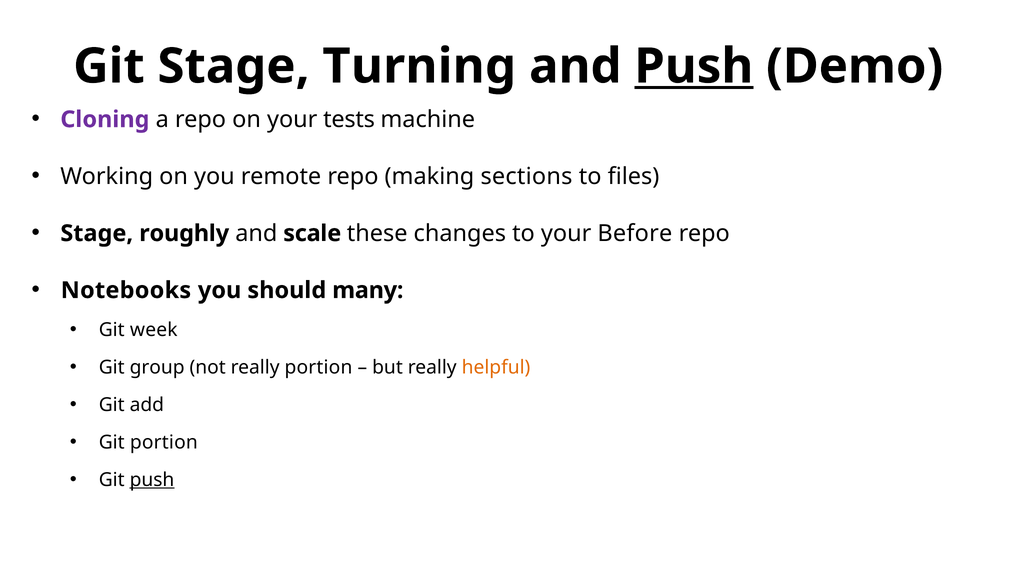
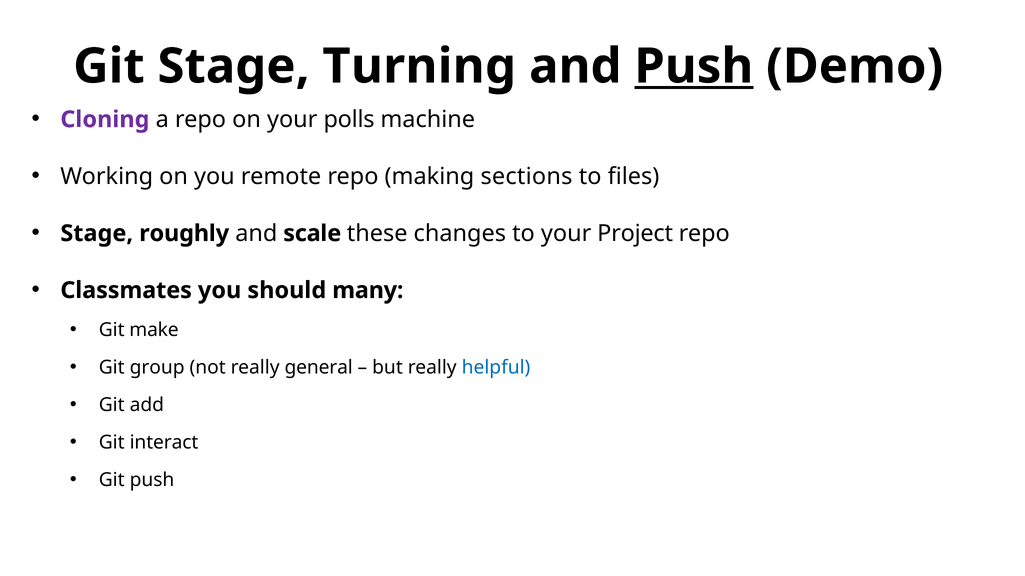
tests: tests -> polls (349, 120)
Before: Before -> Project (635, 234)
Notebooks: Notebooks -> Classmates (126, 291)
week: week -> make (154, 330)
really portion: portion -> general (319, 368)
helpful colour: orange -> blue (496, 368)
Git portion: portion -> interact (164, 443)
push underline: present -> none (152, 480)
